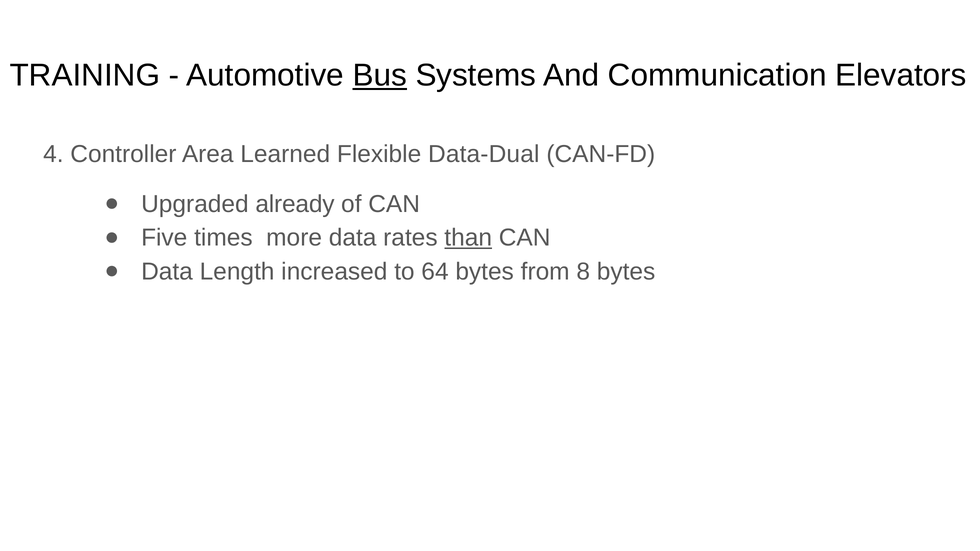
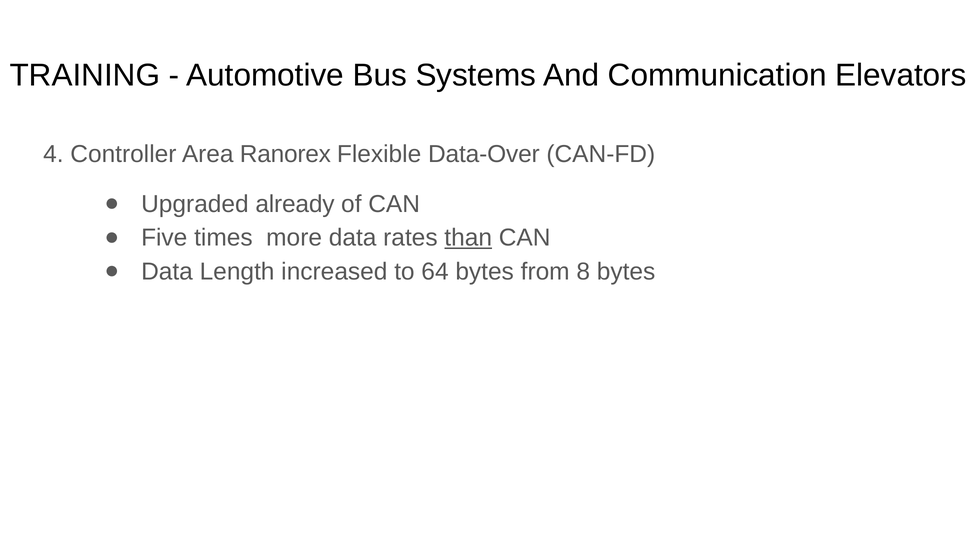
Bus underline: present -> none (380, 76)
Learned: Learned -> Ranorex (285, 154)
Data-Dual: Data-Dual -> Data-Over (484, 154)
